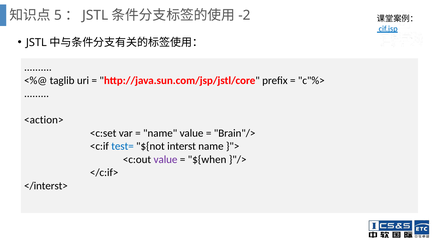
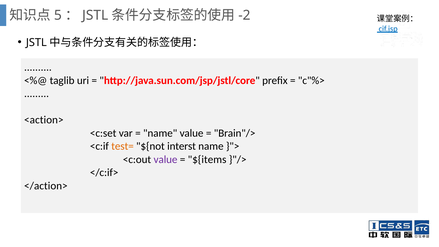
test= colour: blue -> orange (123, 146)
${when: ${when -> ${items (207, 159)
</interst>: </interst> -> </action> (46, 186)
